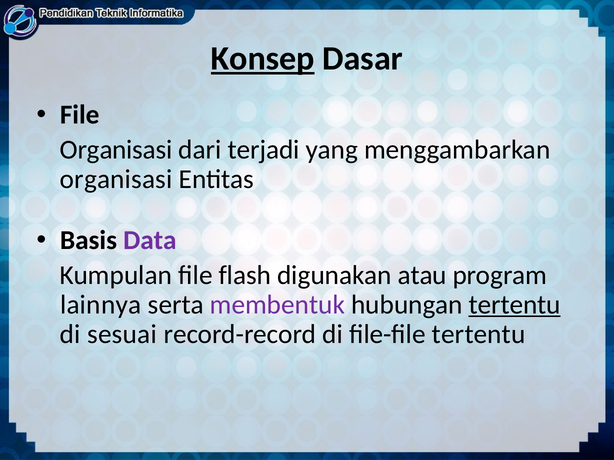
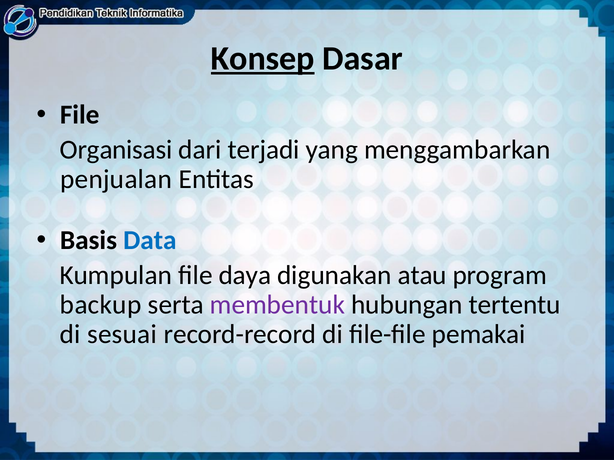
organisasi: organisasi -> penjualan (116, 179)
Data colour: purple -> blue (150, 240)
flash: flash -> daya (245, 275)
lainnya: lainnya -> backup (101, 305)
tertentu underline: present -> none (515, 305)
file-file tertentu: tertentu -> pemakai (479, 334)
